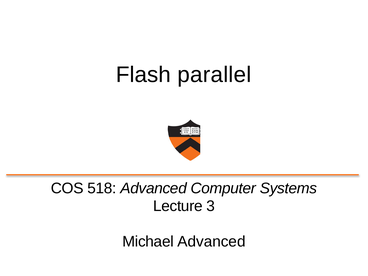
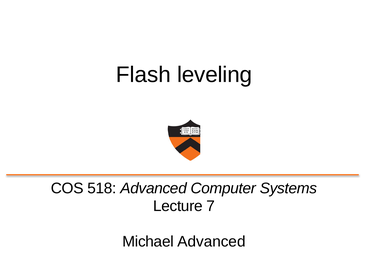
parallel: parallel -> leveling (215, 75)
3: 3 -> 7 (211, 206)
